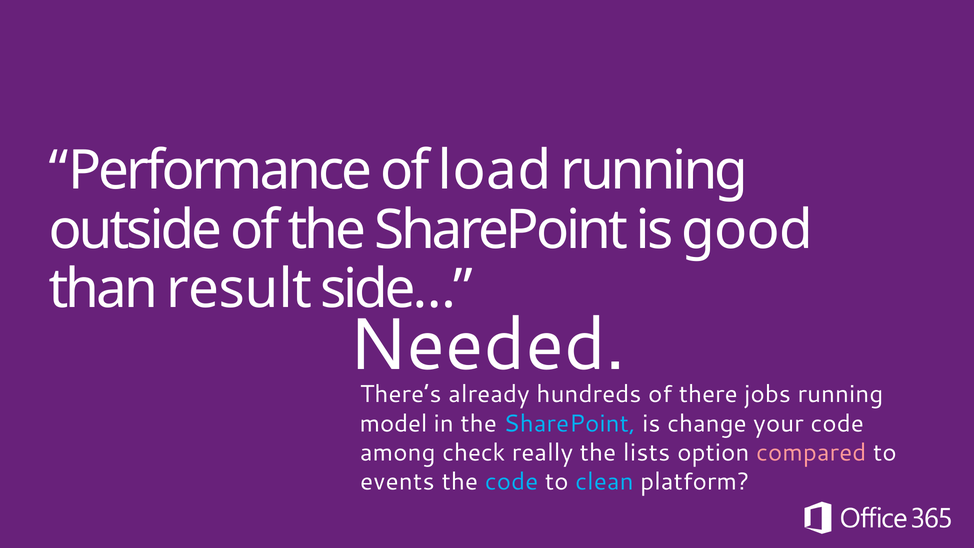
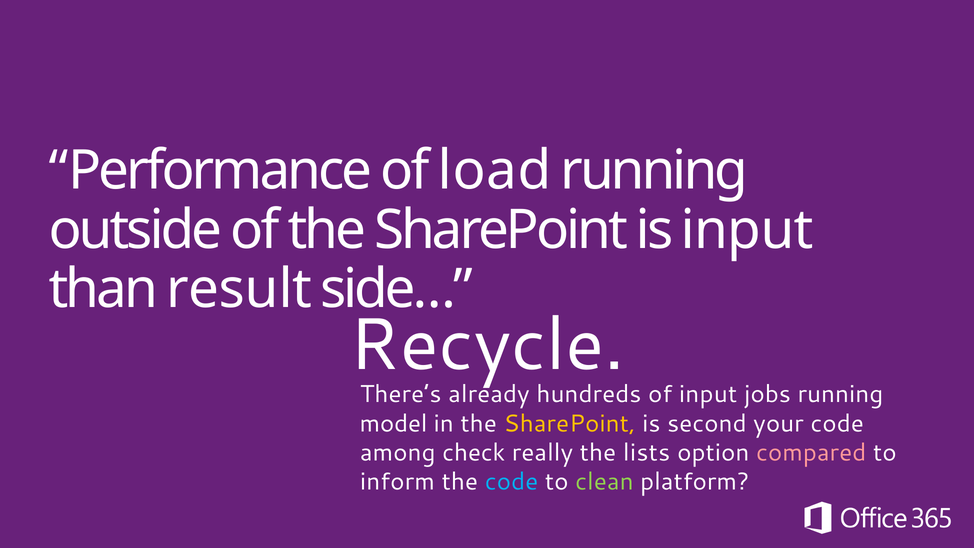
is good: good -> input (747, 230)
Needed: Needed -> Recycle (487, 345)
of there: there -> input (708, 394)
SharePoint colour: light blue -> yellow (570, 423)
change: change -> second (707, 423)
events: events -> inform (397, 482)
clean colour: light blue -> light green (604, 482)
